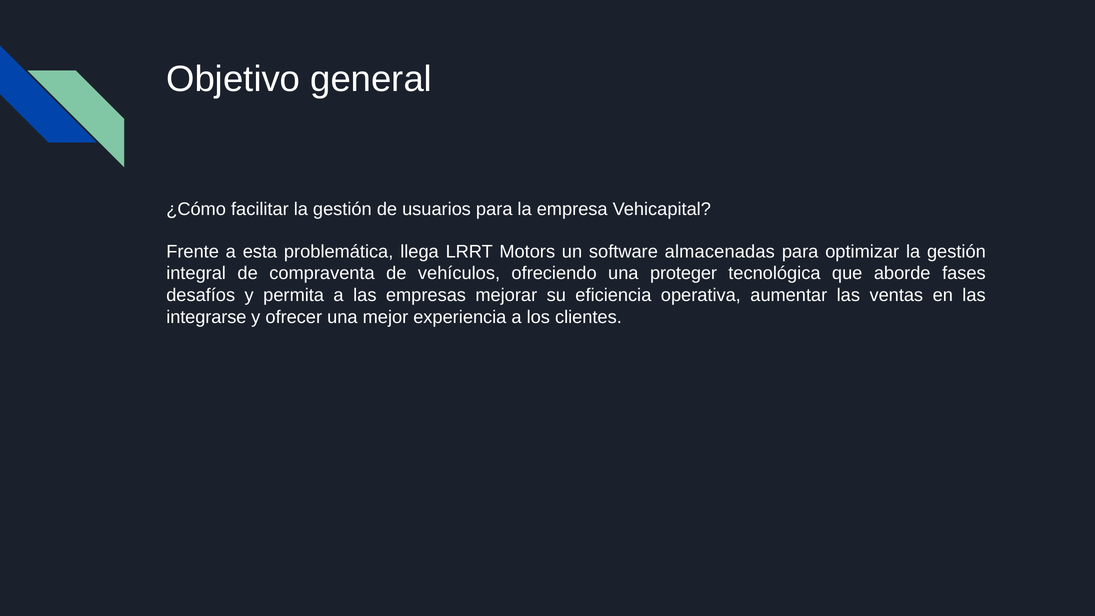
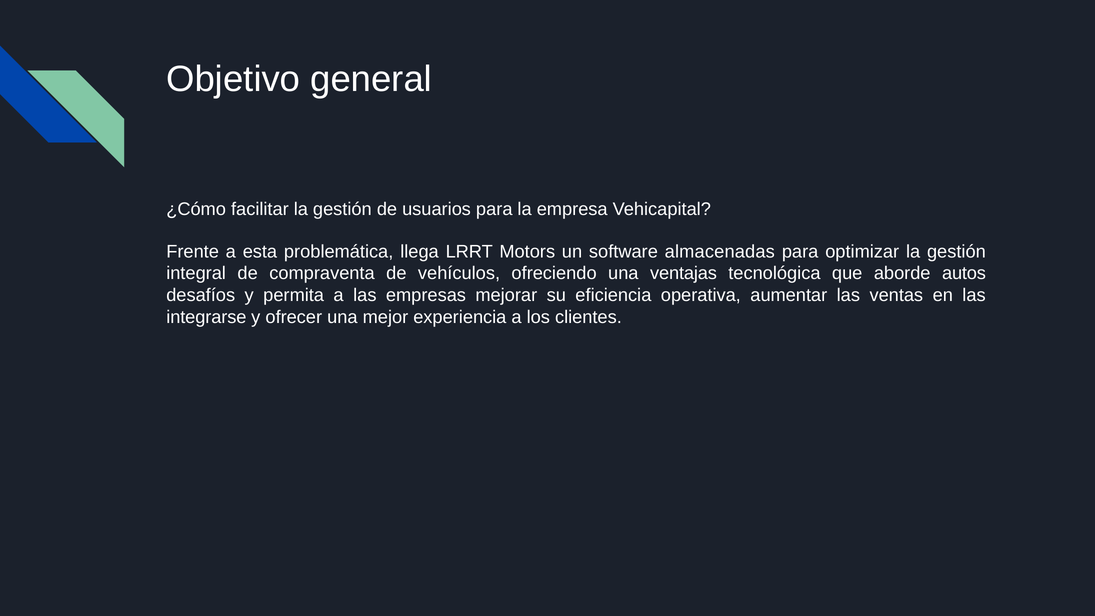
proteger: proteger -> ventajas (684, 273)
fases: fases -> autos (964, 273)
